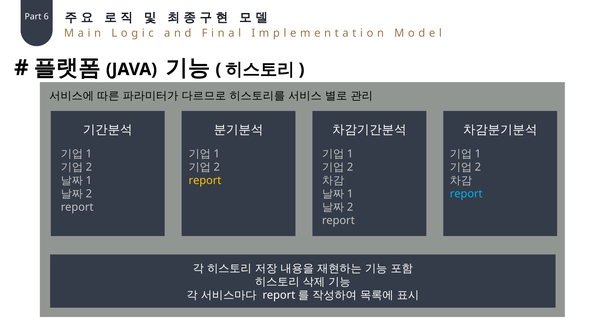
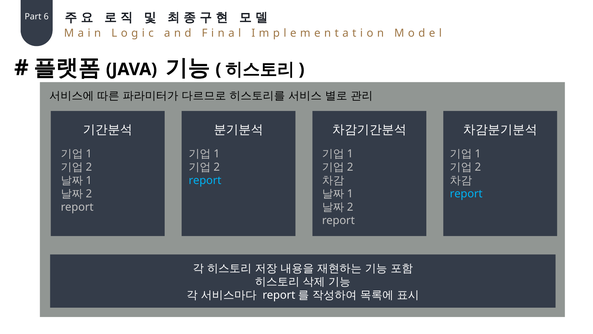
report colour: yellow -> light blue (205, 180)
